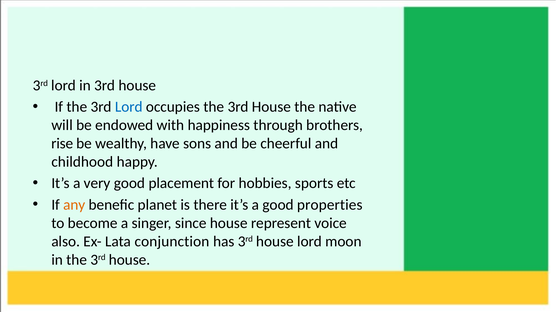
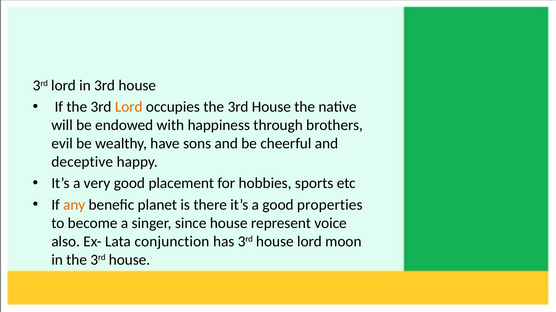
Lord colour: blue -> orange (129, 107)
rise: rise -> evil (62, 144)
childhood: childhood -> deceptive (82, 162)
